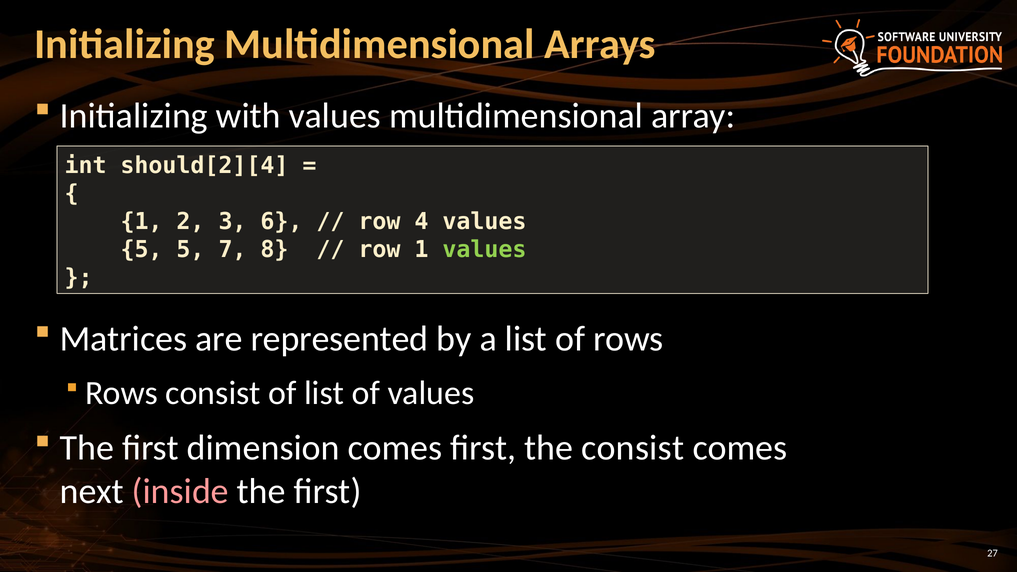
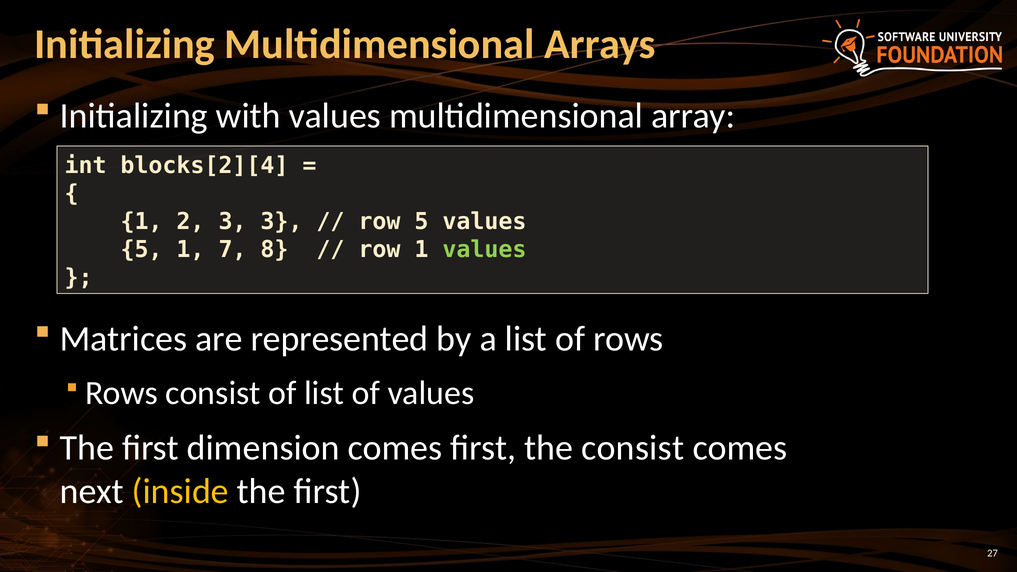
should[2][4: should[2][4 -> blocks[2][4 (205, 166)
3 6: 6 -> 3 (281, 222)
row 4: 4 -> 5 (421, 222)
5 5: 5 -> 1 (190, 249)
inside colour: pink -> yellow (180, 491)
